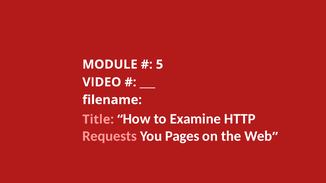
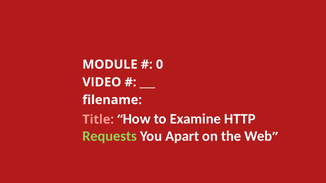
5: 5 -> 0 (160, 65)
Requests colour: pink -> light green (110, 136)
Pages: Pages -> Apart (182, 136)
